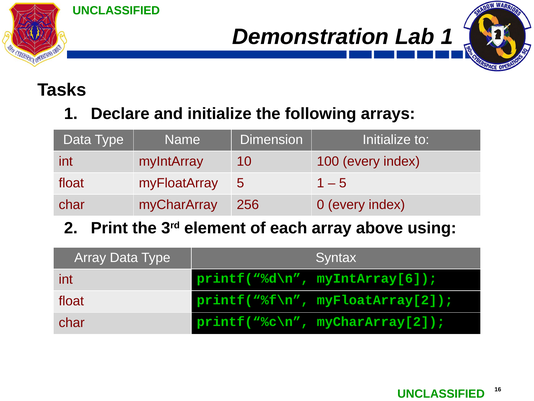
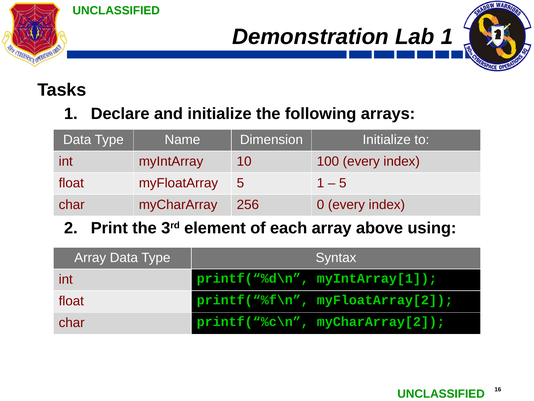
myIntArray[6: myIntArray[6 -> myIntArray[1 (377, 278)
